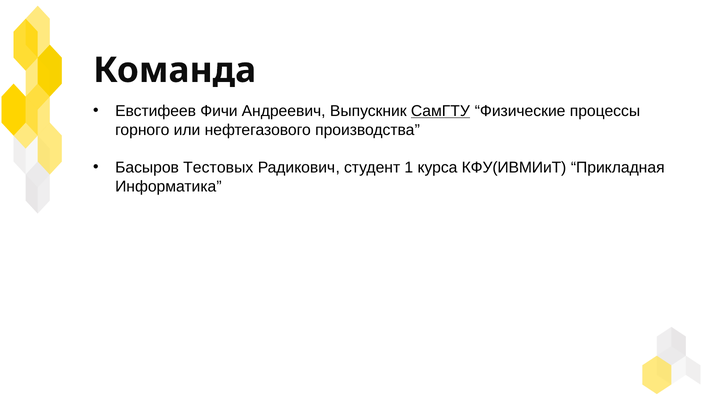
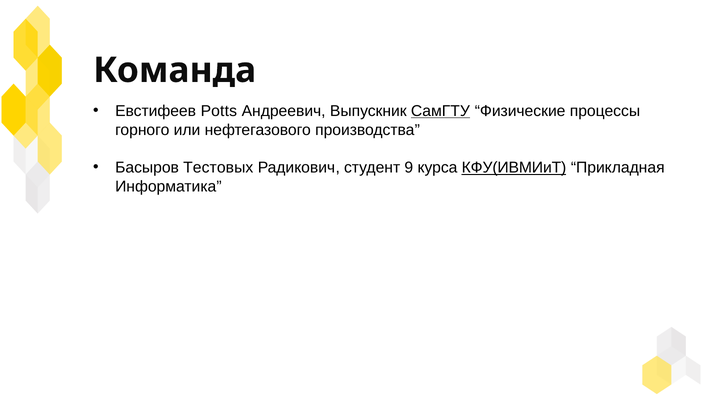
Фичи: Фичи -> Potts (219, 111)
1: 1 -> 9 (409, 167)
КФУ(ИВМИиТ underline: none -> present (514, 167)
